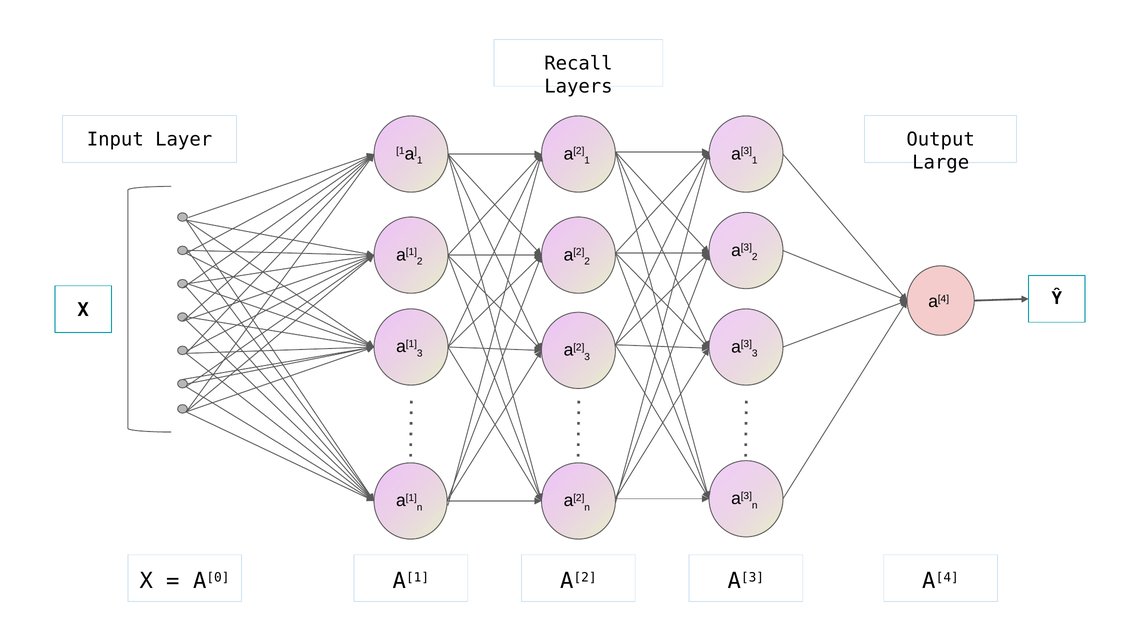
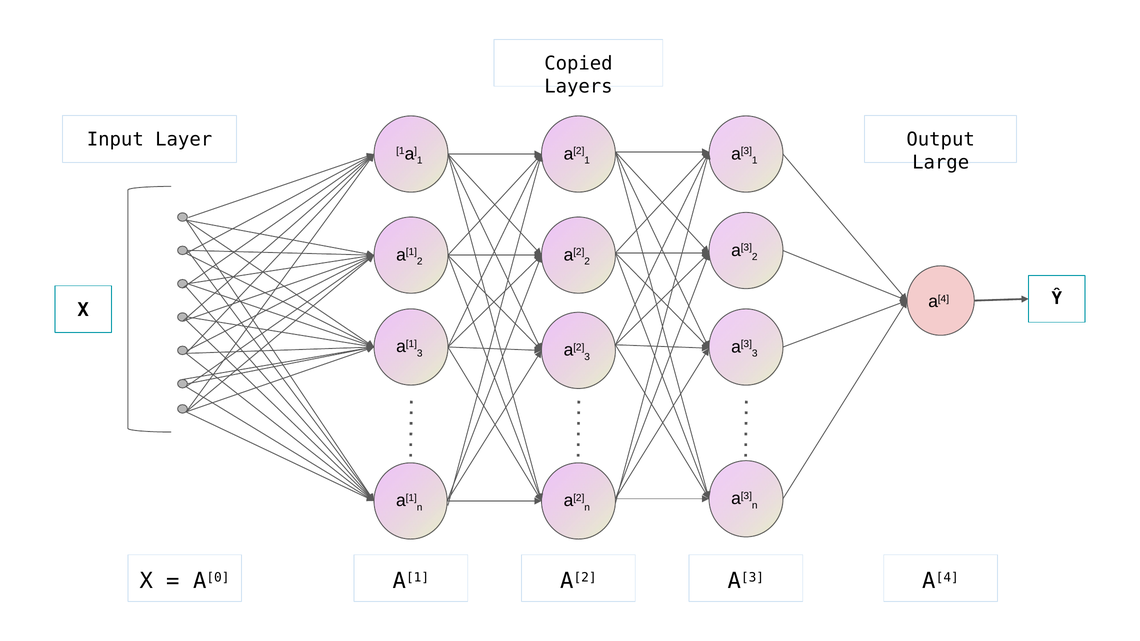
Recall: Recall -> Copied (578, 64)
